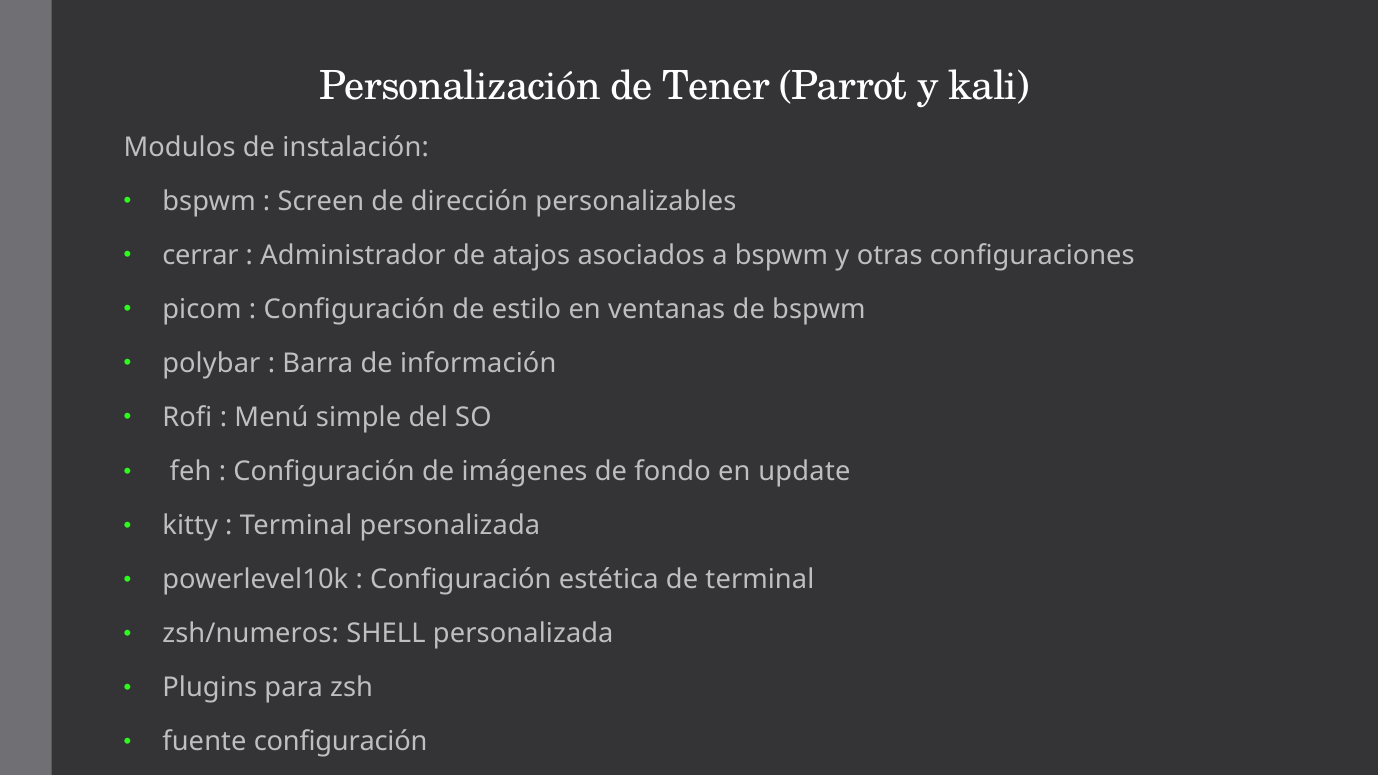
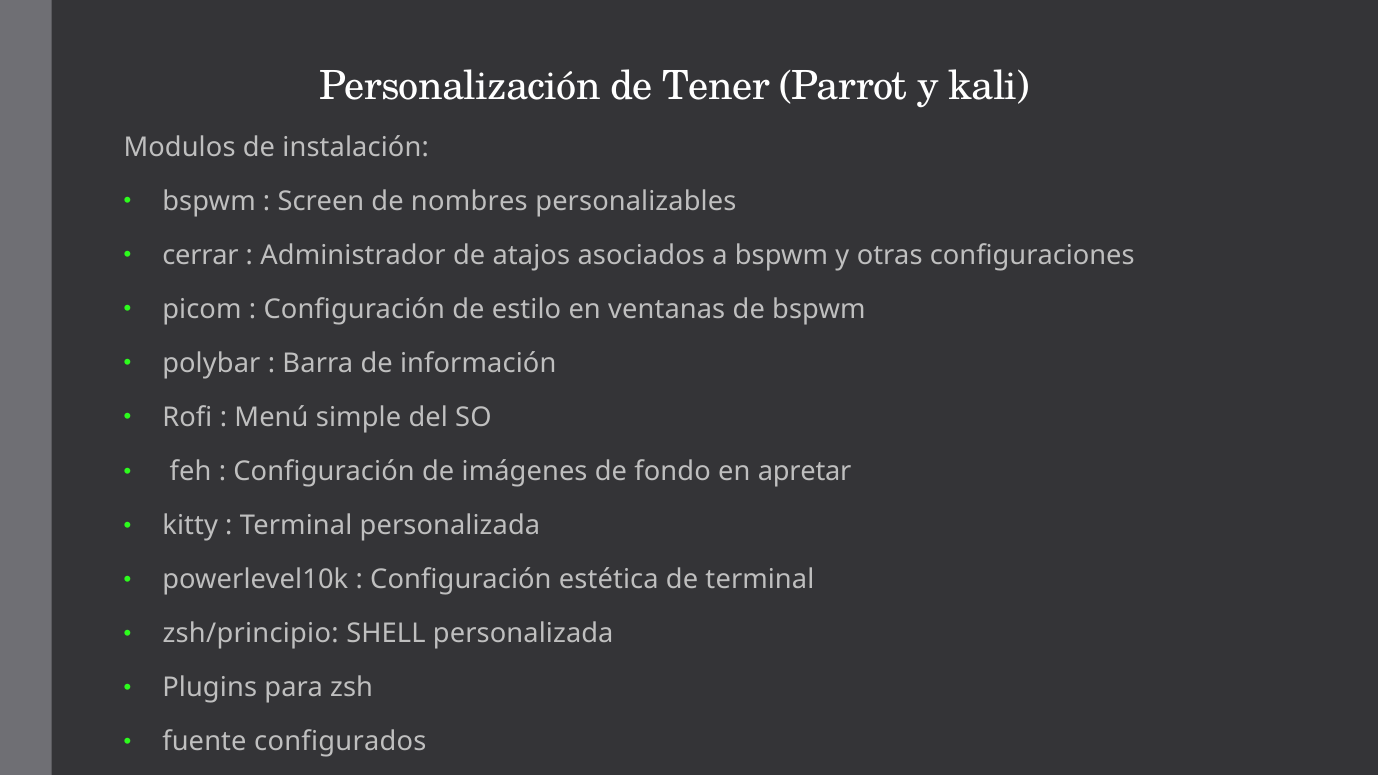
dirección: dirección -> nombres (469, 201)
update: update -> apretar (805, 472)
zsh/numeros: zsh/numeros -> zsh/principio (251, 634)
fuente configuración: configuración -> configurados (340, 742)
